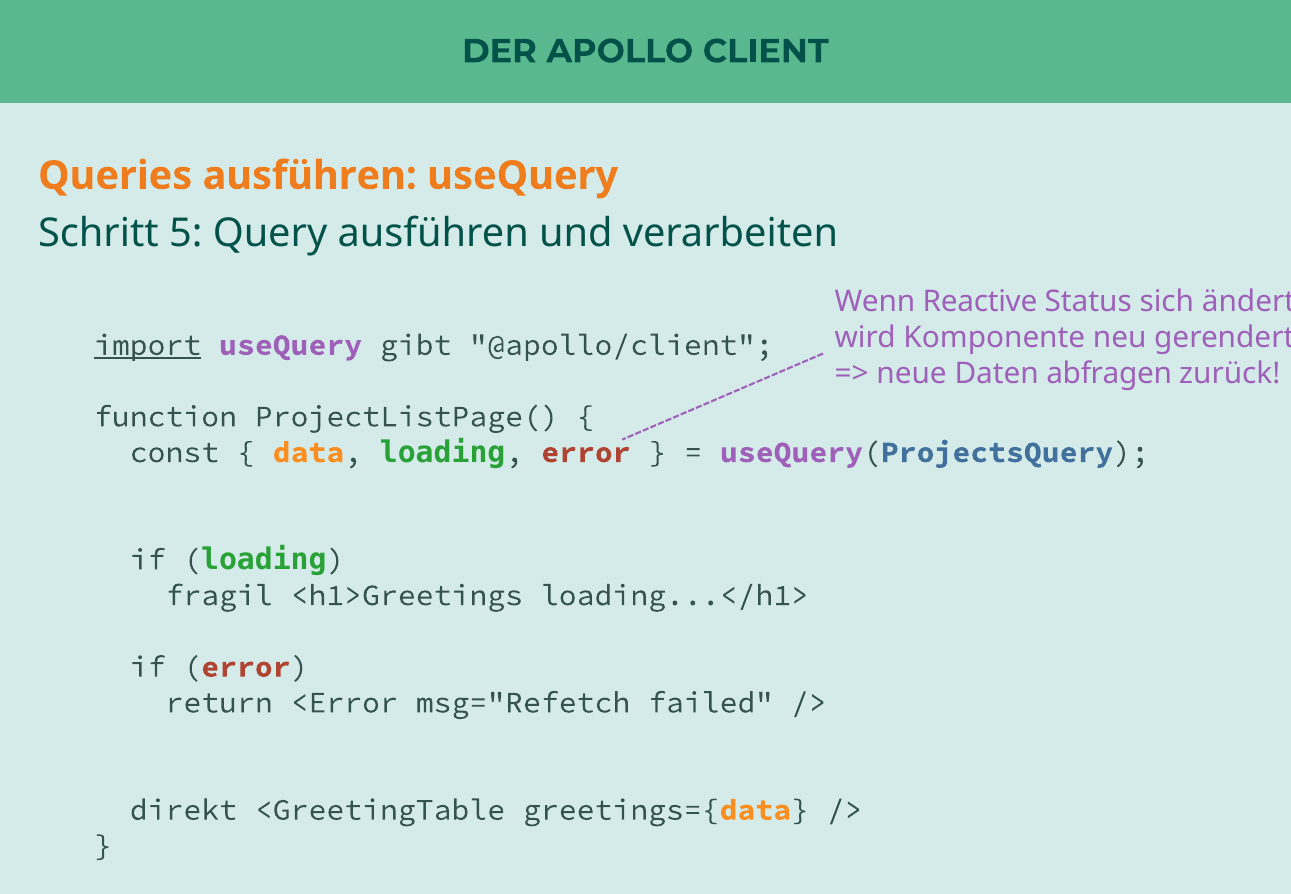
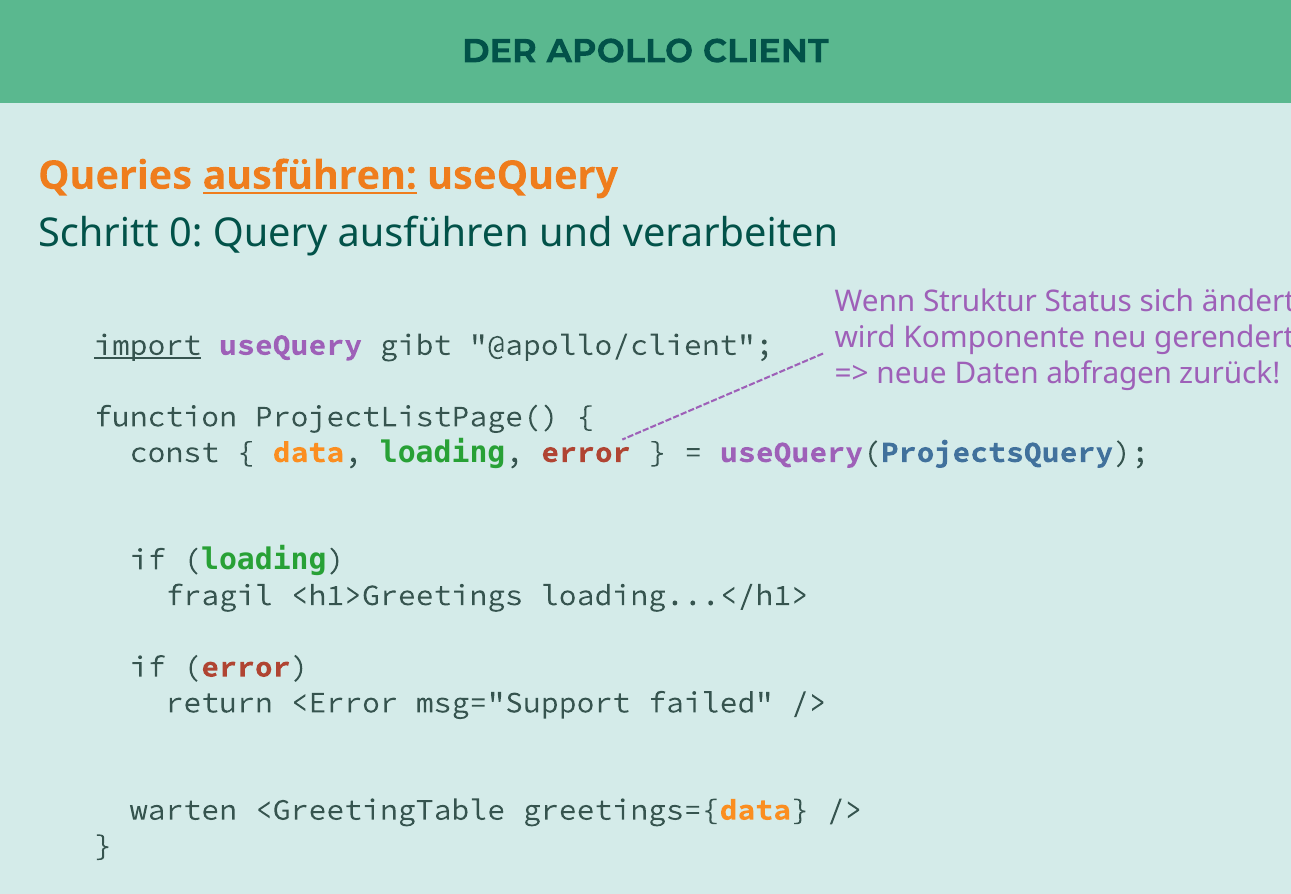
ausführen underline: none -> present (310, 176)
5: 5 -> 0 (186, 233)
Reactive: Reactive -> Struktur (980, 302)
msg="Refetch: msg="Refetch -> msg="Support (523, 702)
direkt: direkt -> warten (183, 810)
